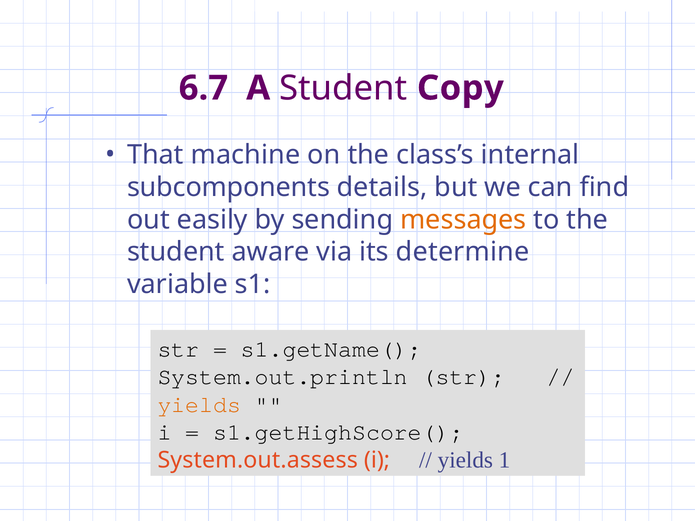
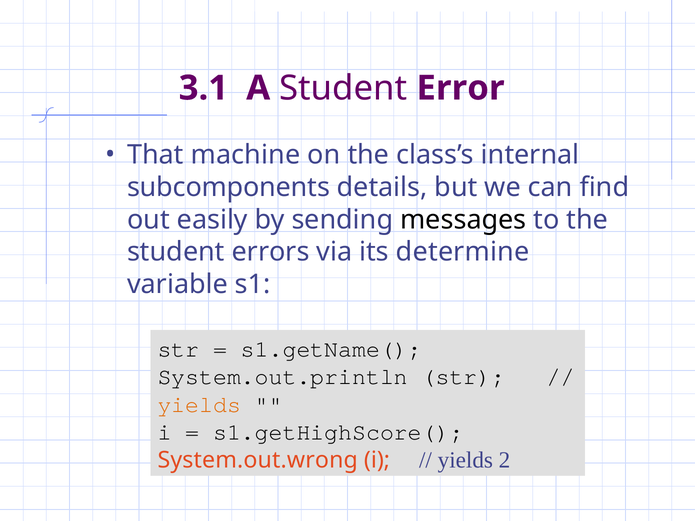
6.7: 6.7 -> 3.1 (203, 88)
Copy: Copy -> Error (460, 88)
messages colour: orange -> black (463, 220)
aware: aware -> errors (271, 252)
System.out.assess: System.out.assess -> System.out.wrong (258, 460)
1: 1 -> 2 (505, 460)
